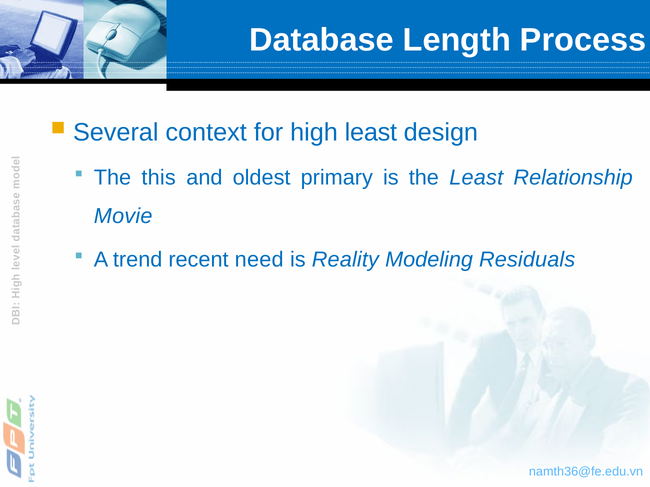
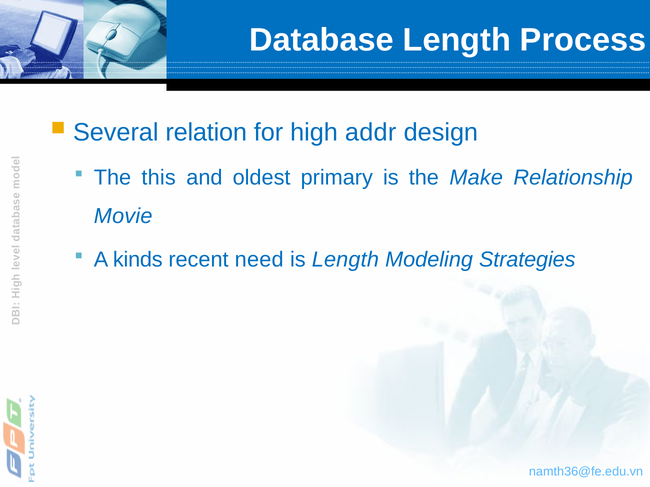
context: context -> relation (206, 132)
high least: least -> addr (371, 132)
the Least: Least -> Make (476, 178)
trend: trend -> kinds (138, 260)
is Reality: Reality -> Length (345, 260)
Residuals: Residuals -> Strategies (527, 260)
